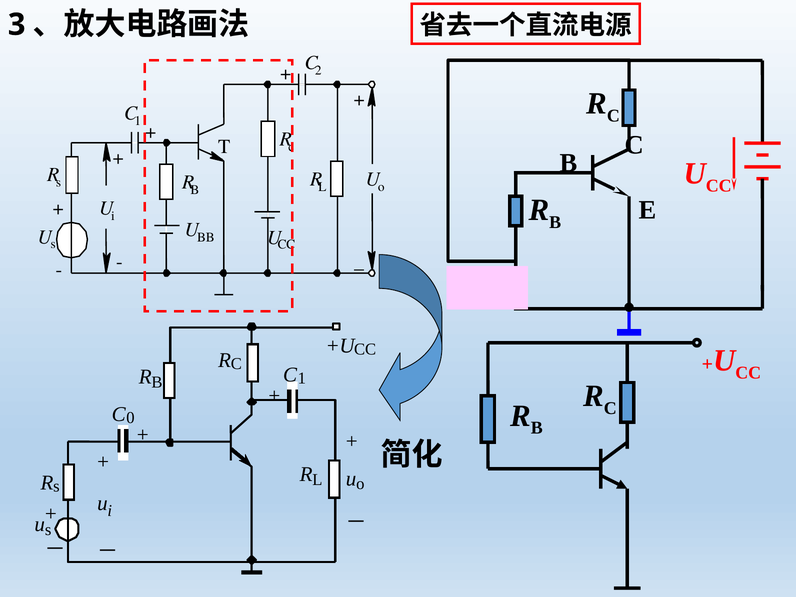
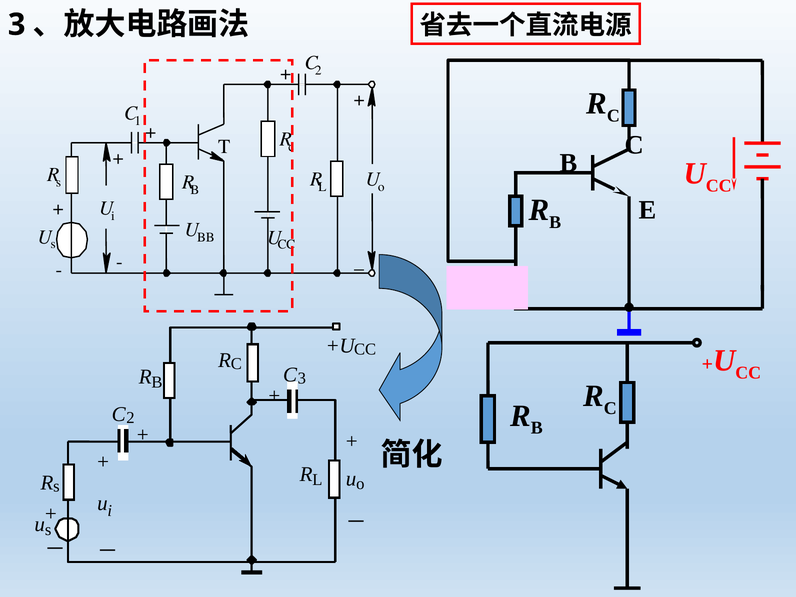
1: 1 -> 3 (302, 378)
0: 0 -> 2 (130, 418)
